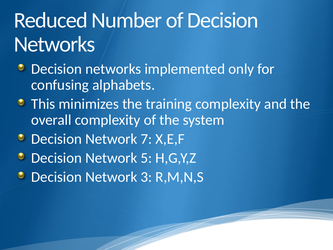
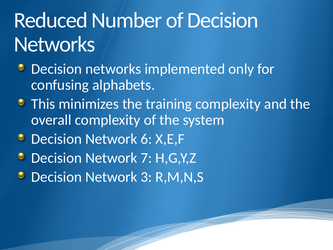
7: 7 -> 6 (146, 139)
5: 5 -> 7 (146, 158)
